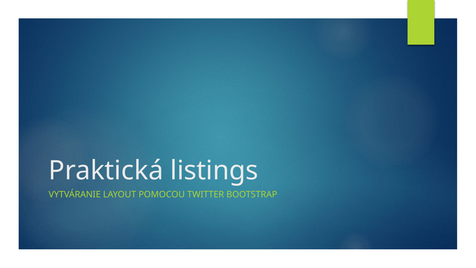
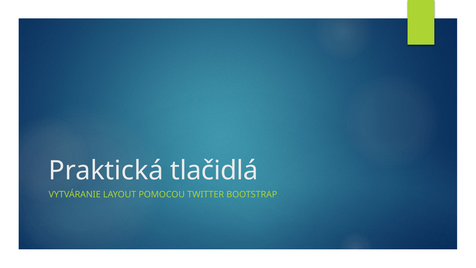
listings: listings -> tlačidlá (214, 171)
